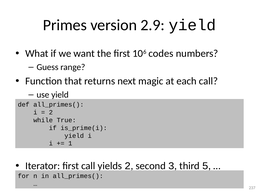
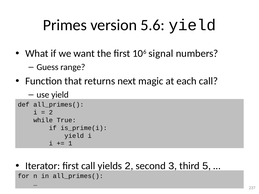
2.9: 2.9 -> 5.6 (153, 25)
codes: codes -> signal (161, 54)
